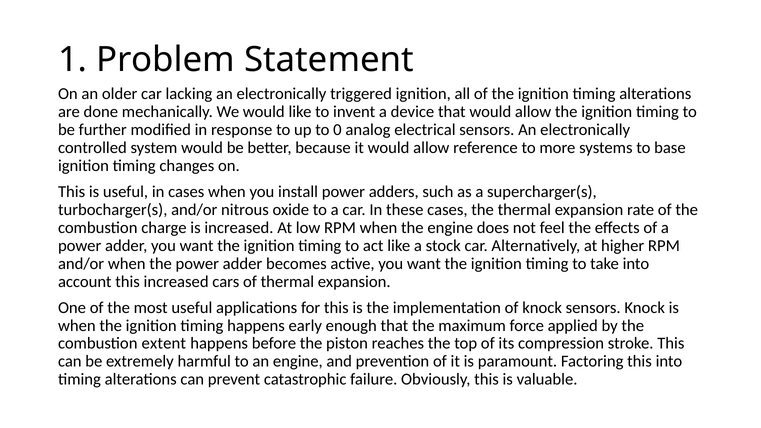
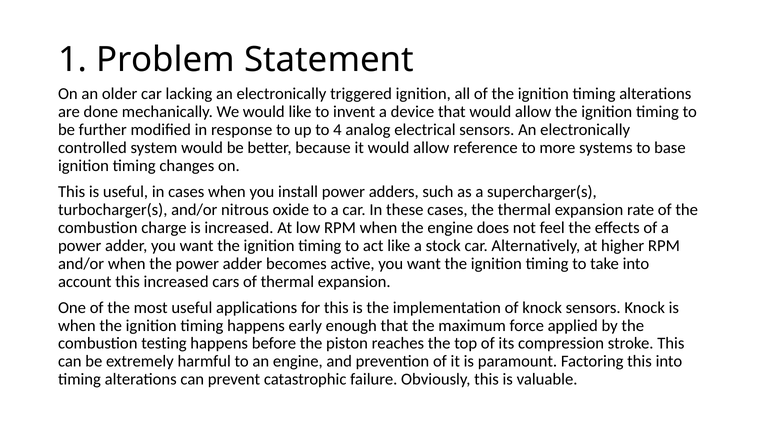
0: 0 -> 4 (337, 130)
extent: extent -> testing (164, 344)
